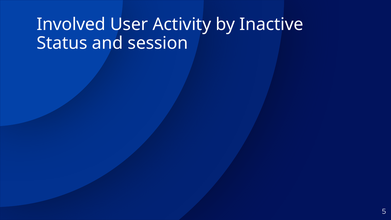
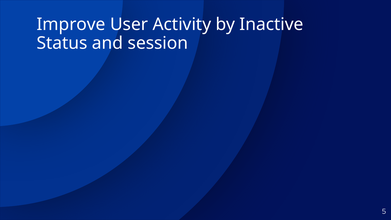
Involved: Involved -> Improve (71, 24)
